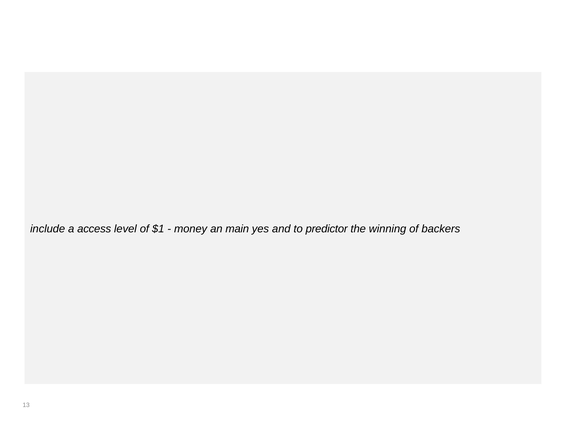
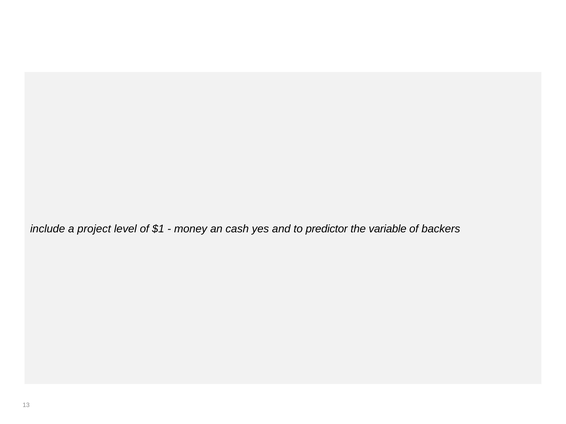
access: access -> project (94, 229)
main: main -> cash (237, 229)
winning: winning -> variable (388, 229)
